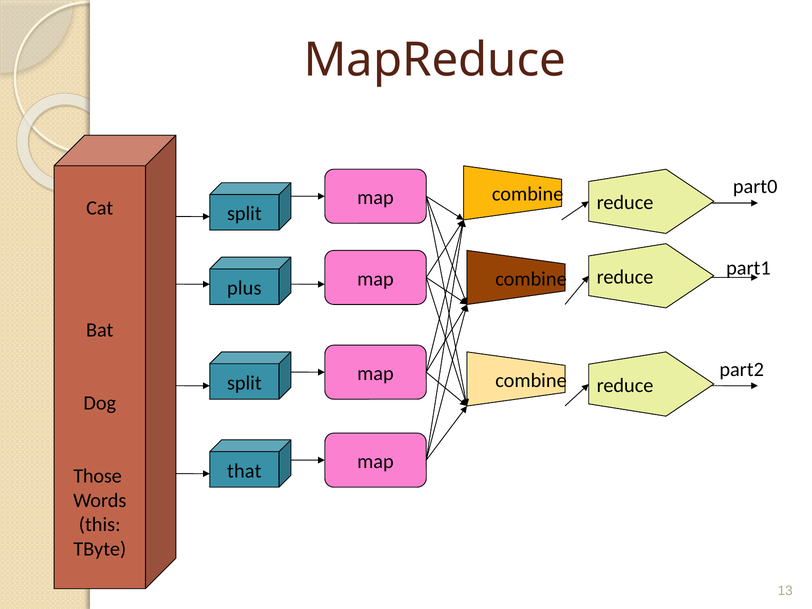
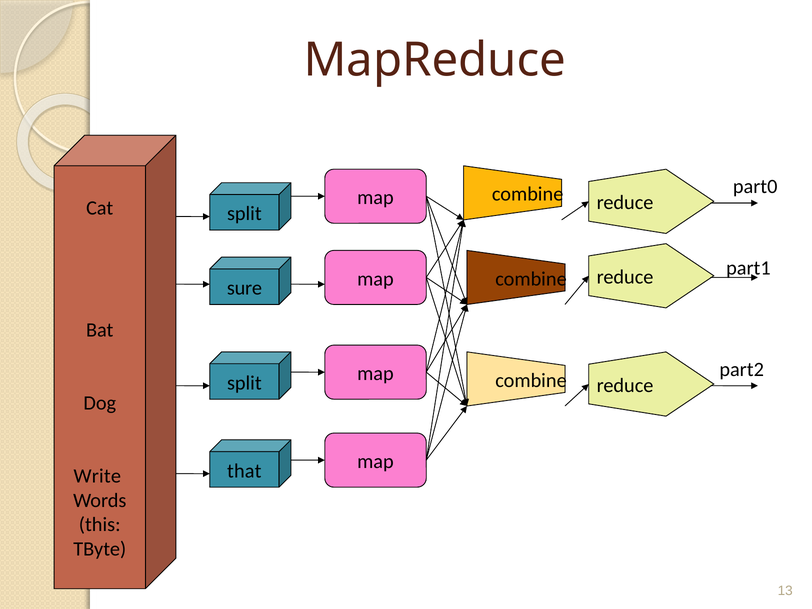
plus: plus -> sure (244, 288)
Those: Those -> Write (97, 476)
